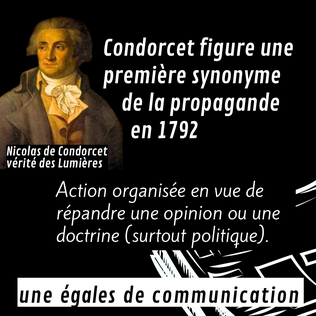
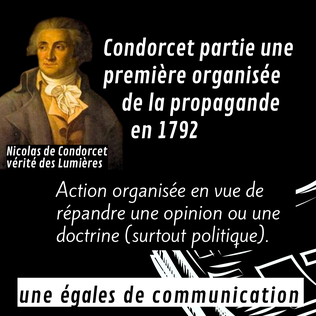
figure: figure -> partie (227, 48)
première synonyme: synonyme -> organisée (236, 76)
